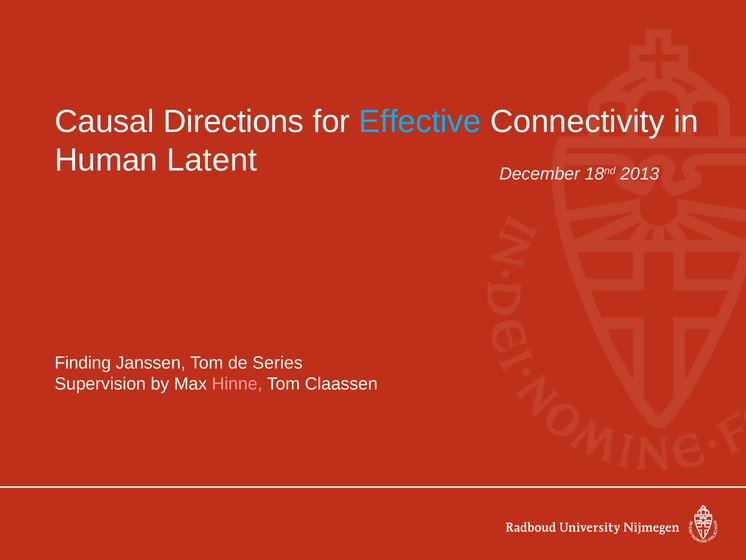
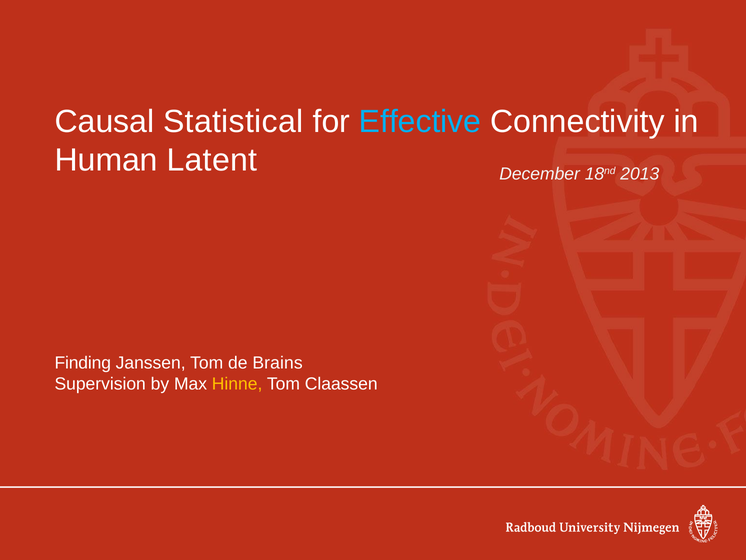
Directions: Directions -> Statistical (233, 121)
Series: Series -> Brains (278, 362)
Hinne colour: pink -> yellow (237, 383)
